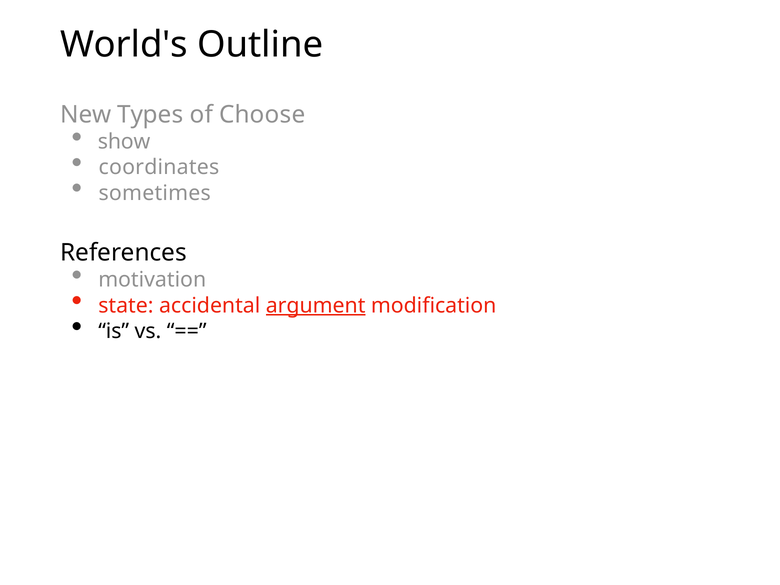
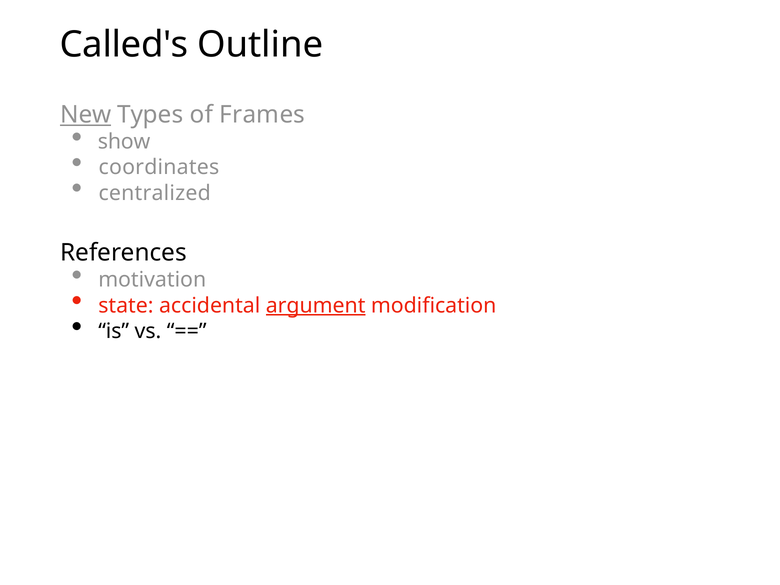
World's: World's -> Called's (124, 45)
New underline: none -> present (86, 115)
Choose: Choose -> Frames (262, 115)
sometimes: sometimes -> centralized (155, 193)
